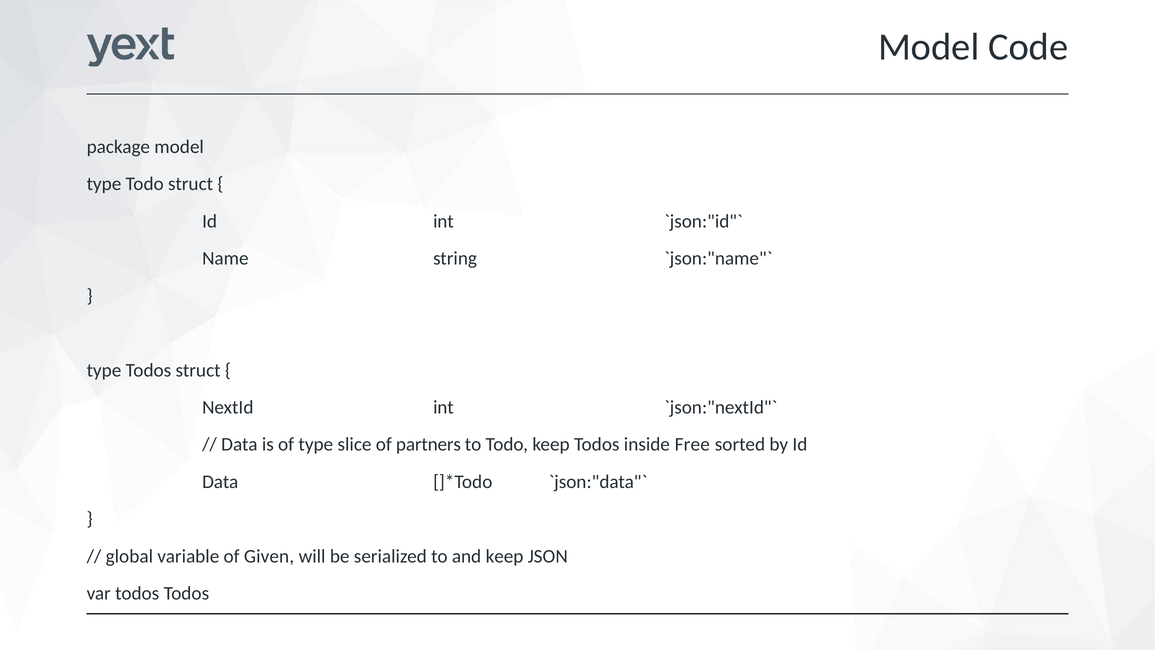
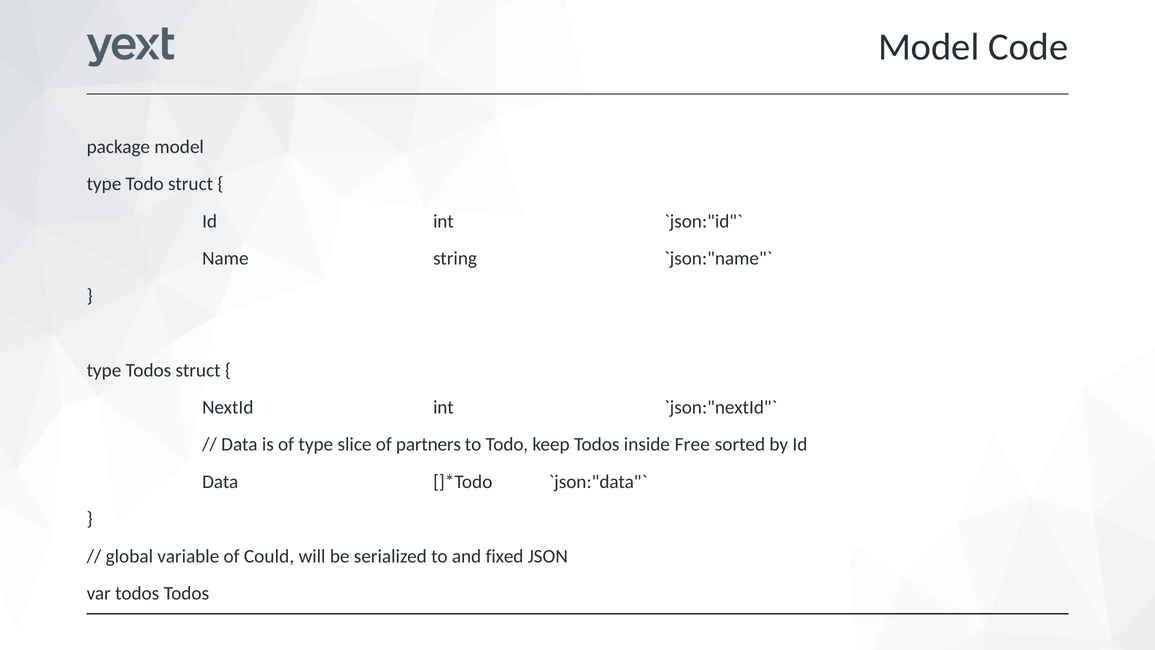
Given: Given -> Could (269, 556)
and keep: keep -> fixed (505, 556)
